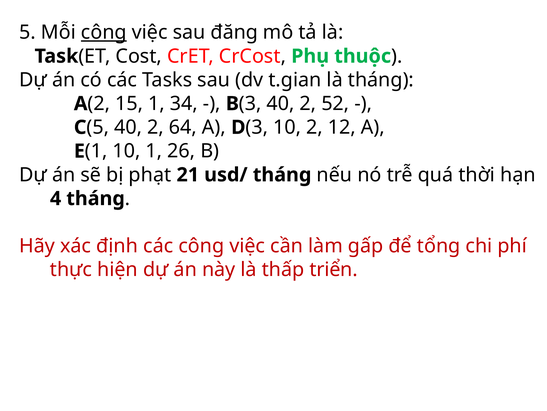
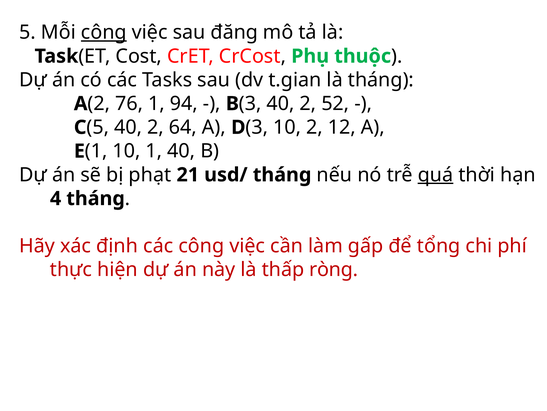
15: 15 -> 76 (129, 103)
34: 34 -> 94 (184, 103)
1 26: 26 -> 40 (181, 151)
quá underline: none -> present (436, 175)
triển: triển -> ròng (334, 269)
